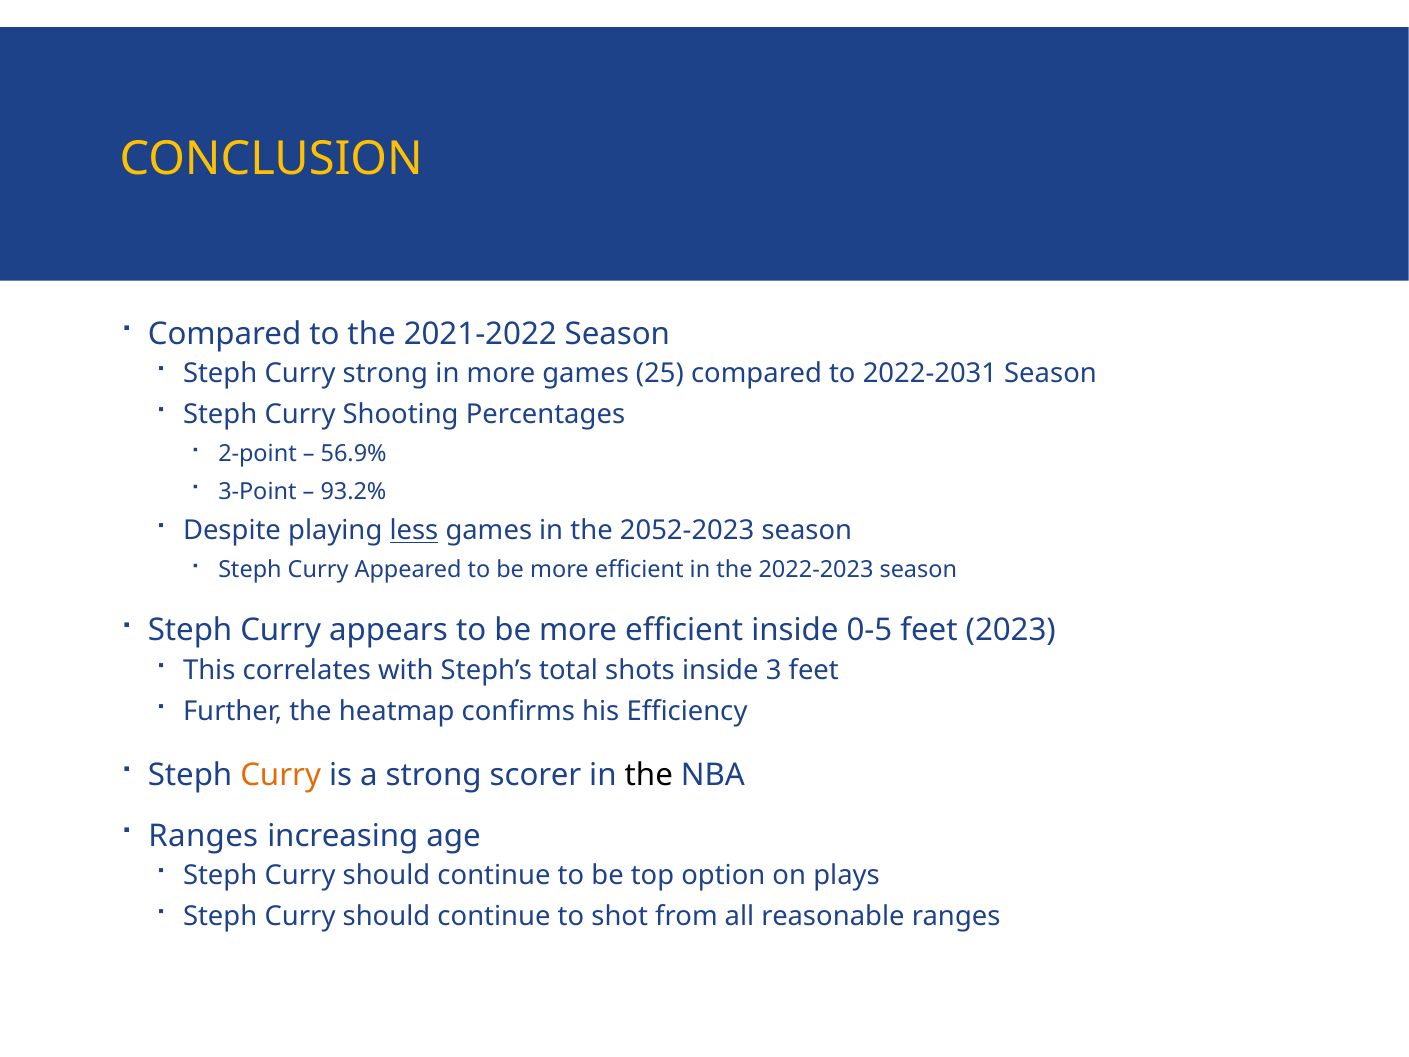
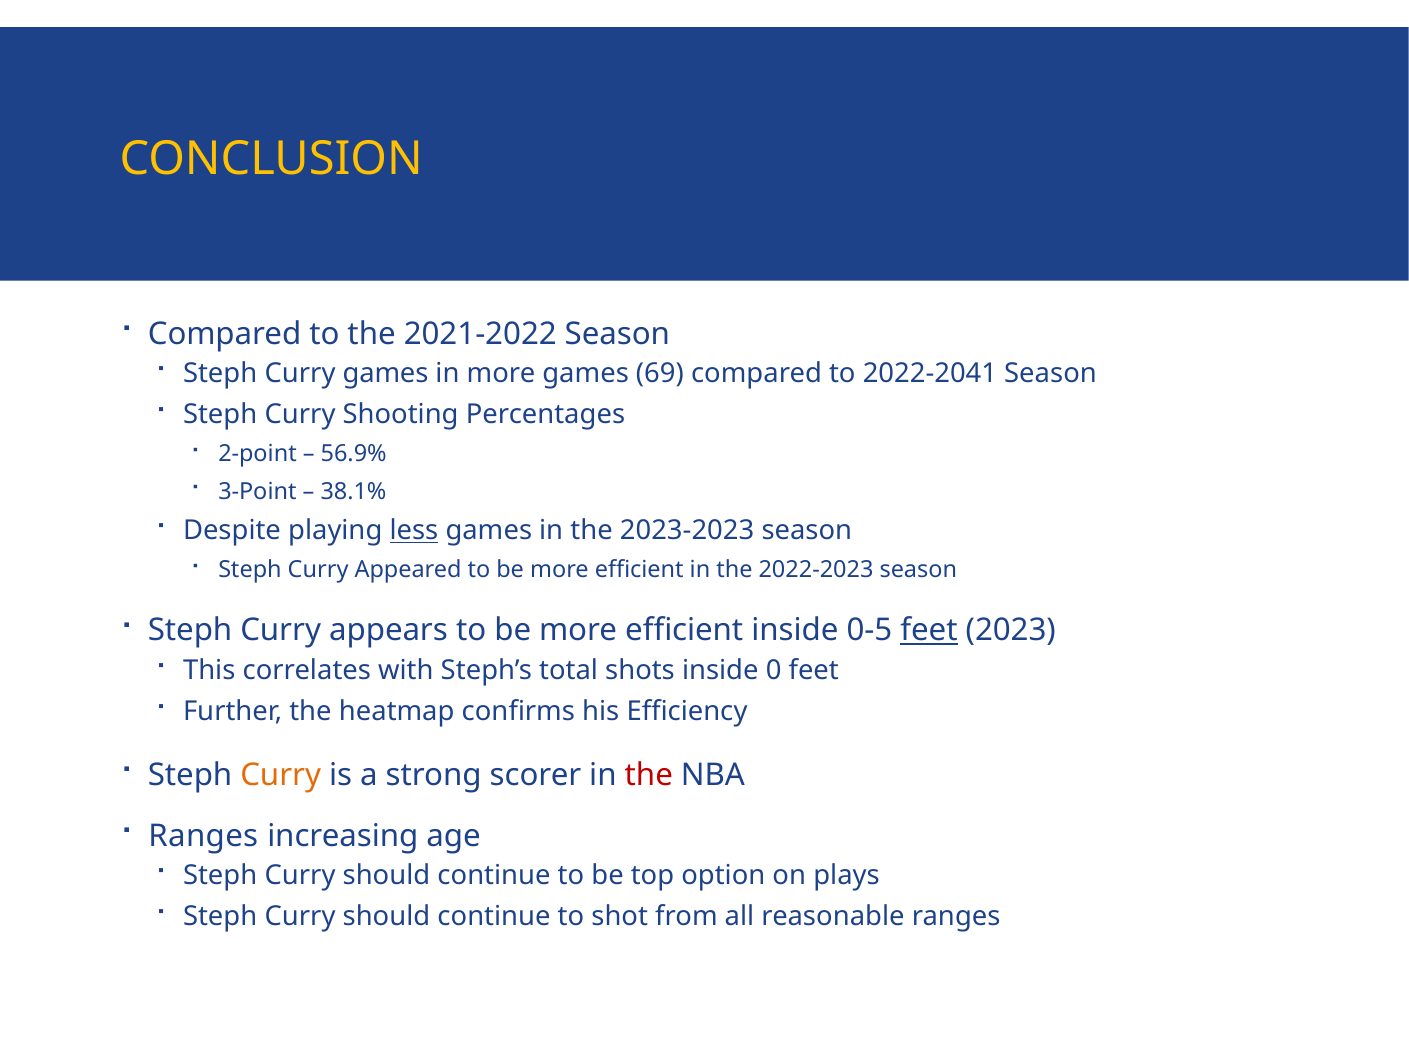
Curry strong: strong -> games (386, 373)
25: 25 -> 69 (660, 373)
2022-2031: 2022-2031 -> 2022-2041 (930, 373)
93.2%: 93.2% -> 38.1% (353, 491)
2052-2023: 2052-2023 -> 2023-2023 (687, 530)
feet underline: none -> present (929, 630)
3: 3 -> 0 (774, 670)
the colour: black -> red (649, 775)
